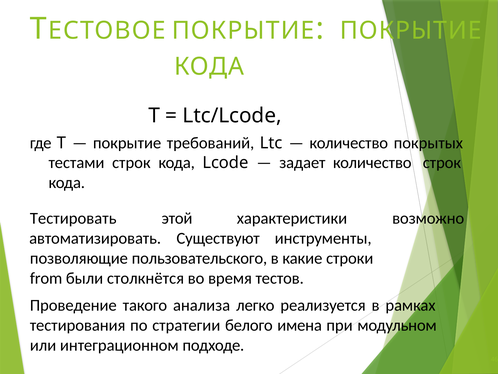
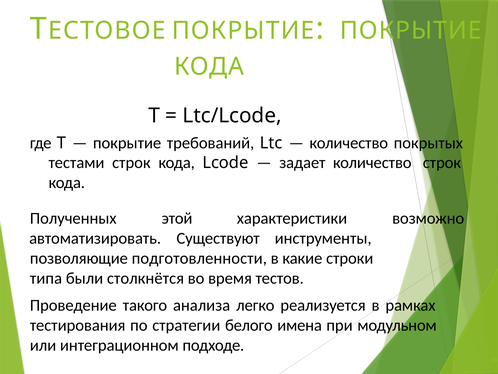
Тестировать: Тестировать -> Полученных (73, 218)
пользовательского: пользовательского -> подготовленности (199, 258)
from: from -> типа (46, 278)
